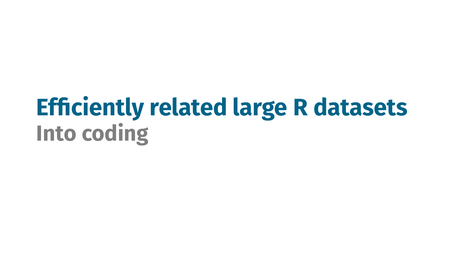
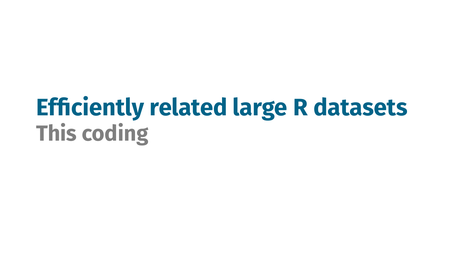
Into: Into -> This (57, 133)
